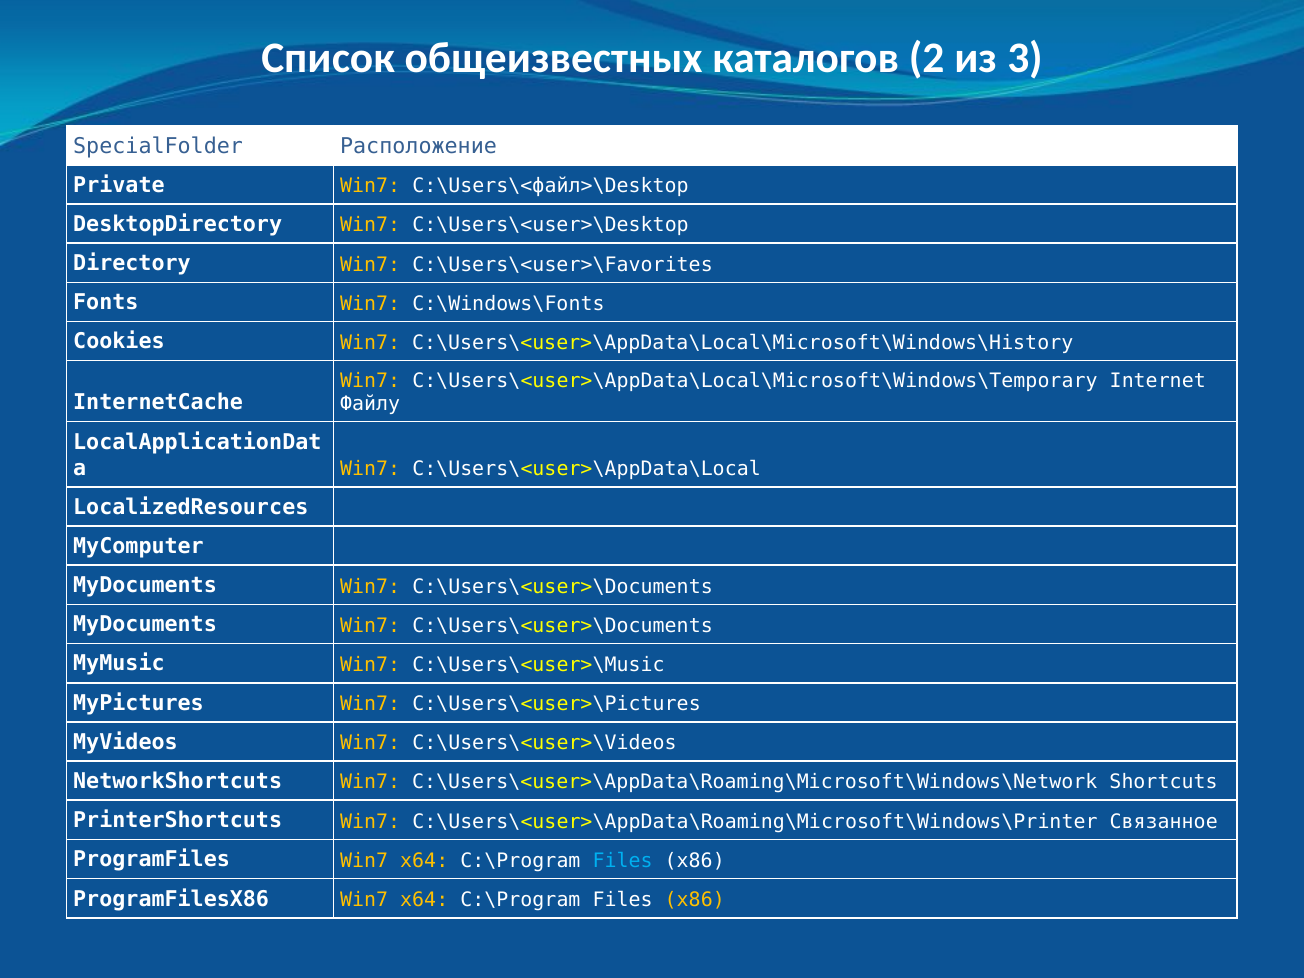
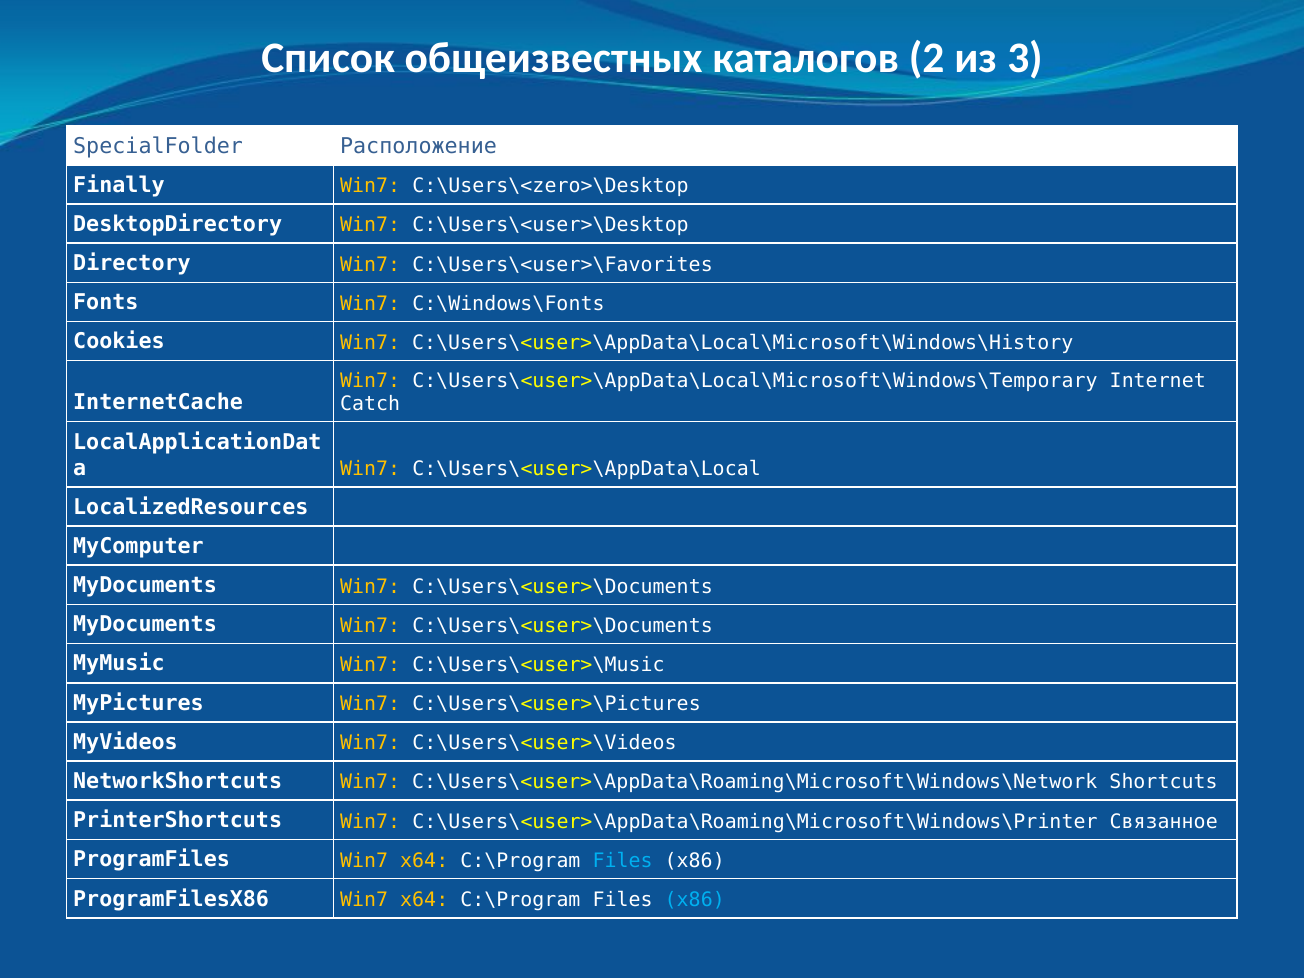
Private: Private -> Finally (119, 185)
C:\Users\<файл>\Desktop: C:\Users\<файл>\Desktop -> C:\Users\<zero>\Desktop (551, 186)
Файлу: Файлу -> Catch (370, 404)
x86 colour: yellow -> light blue (695, 900)
